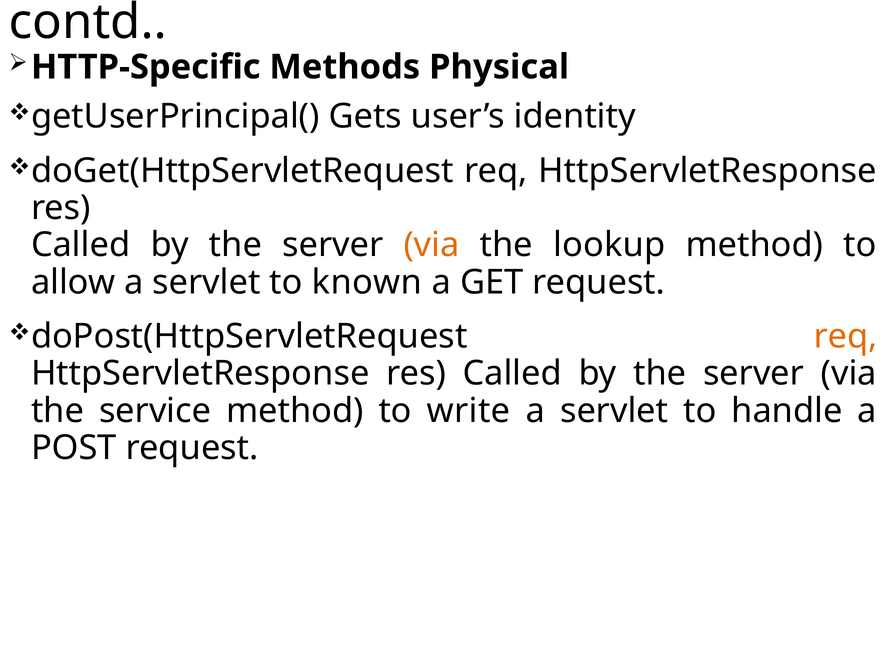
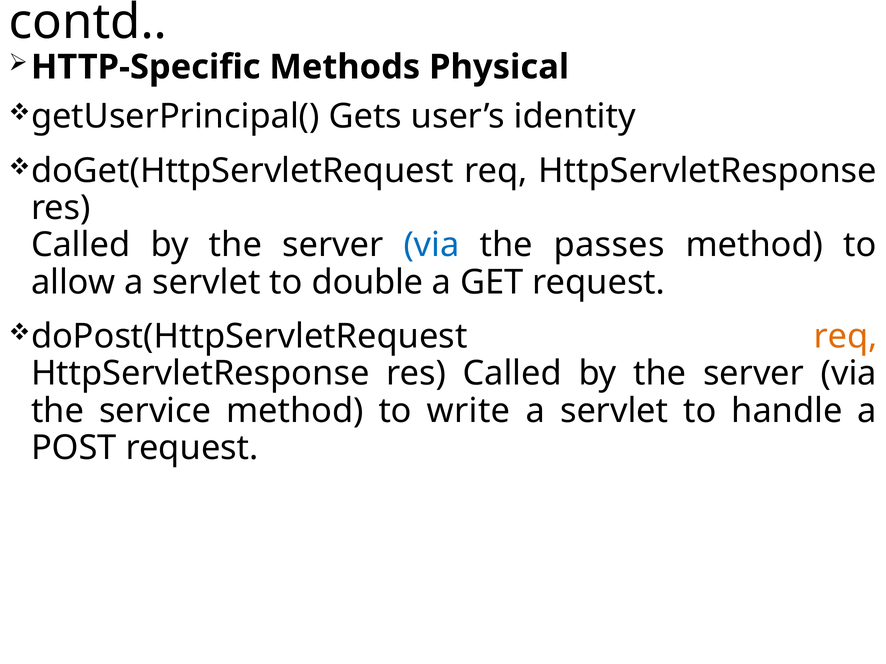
via colour: orange -> blue (432, 245)
lookup: lookup -> passes (609, 245)
known: known -> double (367, 282)
